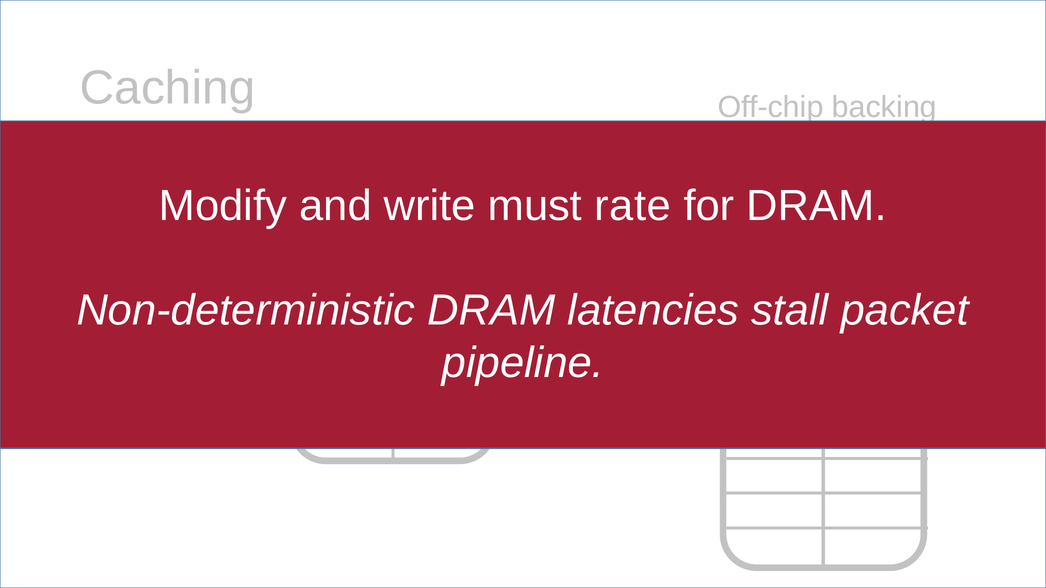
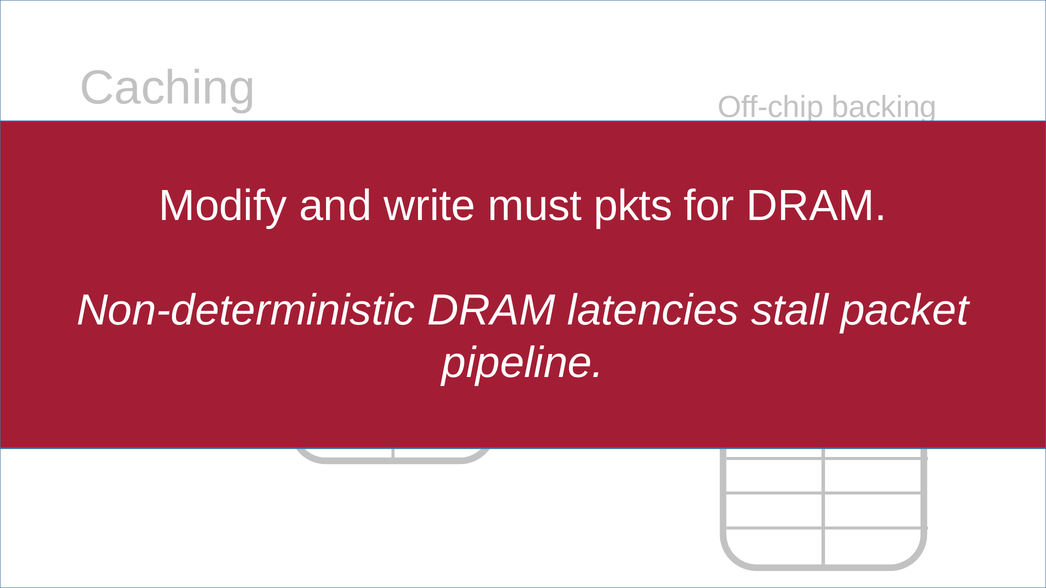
rate: rate -> pkts (633, 206)
